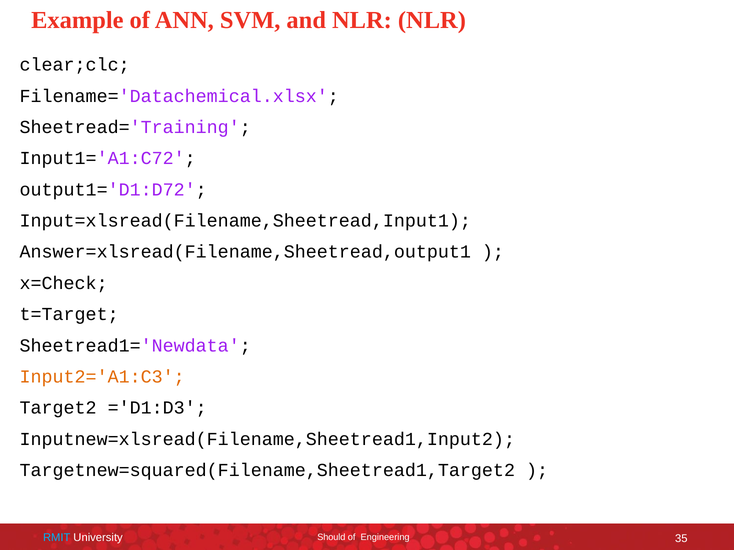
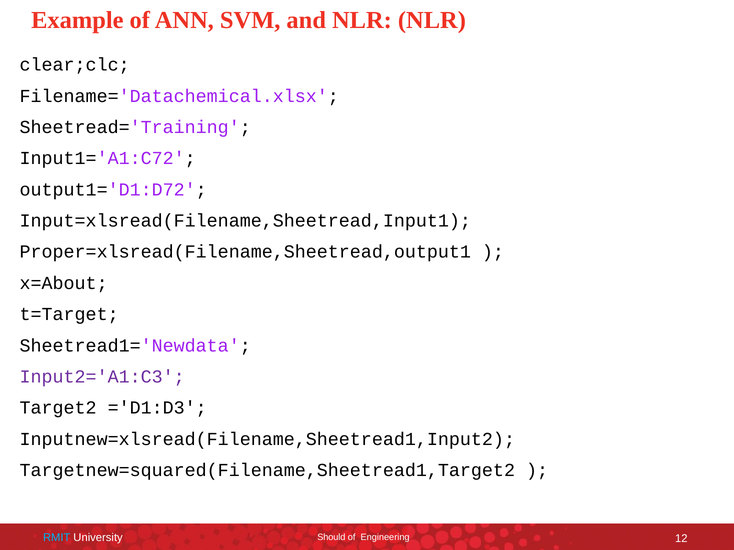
Answer=xlsread(Filename,Sheetread,output1: Answer=xlsread(Filename,Sheetread,output1 -> Proper=xlsread(Filename,Sheetread,output1 (245, 252)
x=Check: x=Check -> x=About (64, 283)
Input2='A1:C3 colour: orange -> purple (102, 377)
35: 35 -> 12 (681, 539)
